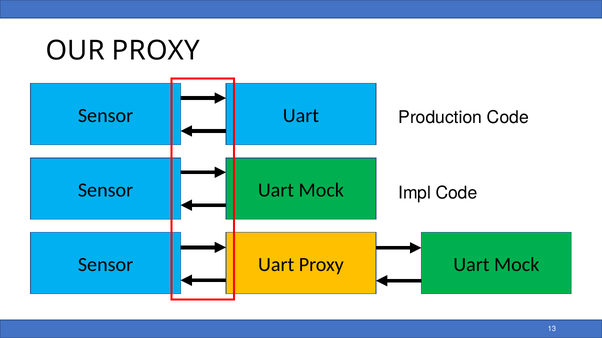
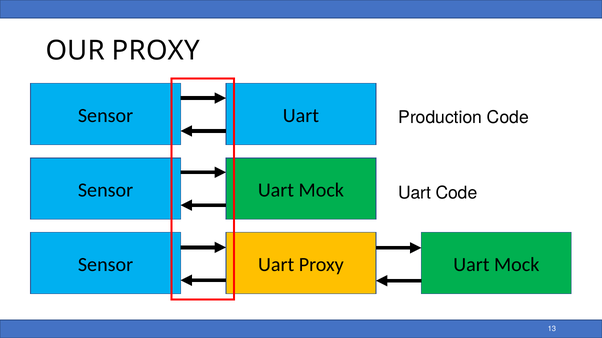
Impl: Impl -> Uart (415, 193)
